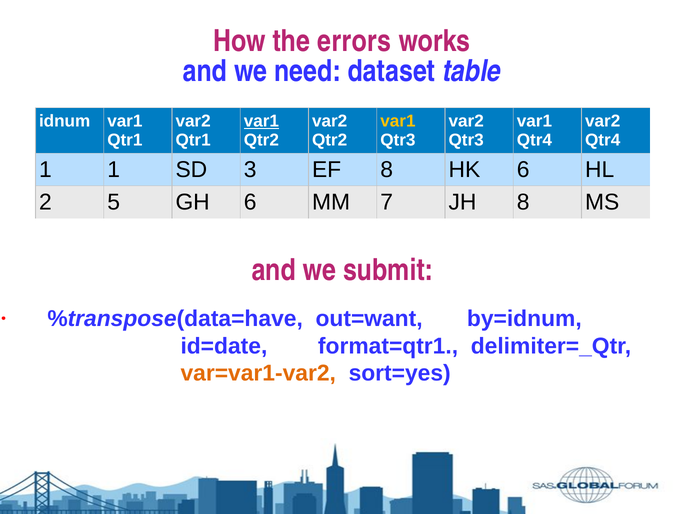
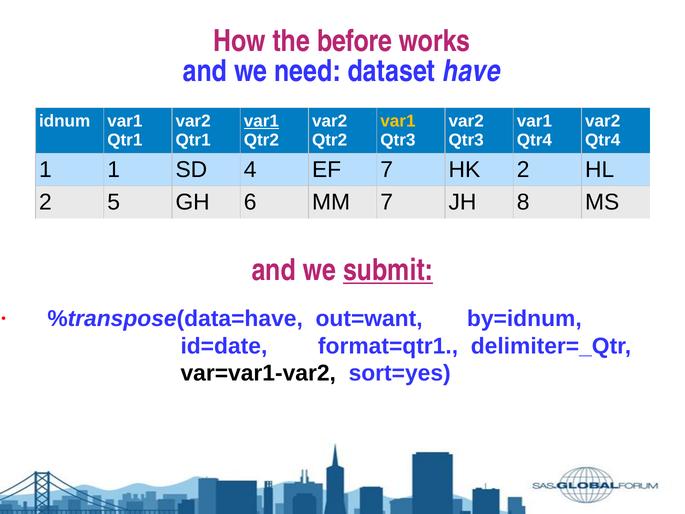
errors: errors -> before (355, 41)
table: table -> have (472, 71)
3: 3 -> 4 (250, 170)
EF 8: 8 -> 7 (387, 170)
HK 6: 6 -> 2 (523, 170)
submit underline: none -> present (388, 270)
var=var1-var2 colour: orange -> black (258, 373)
